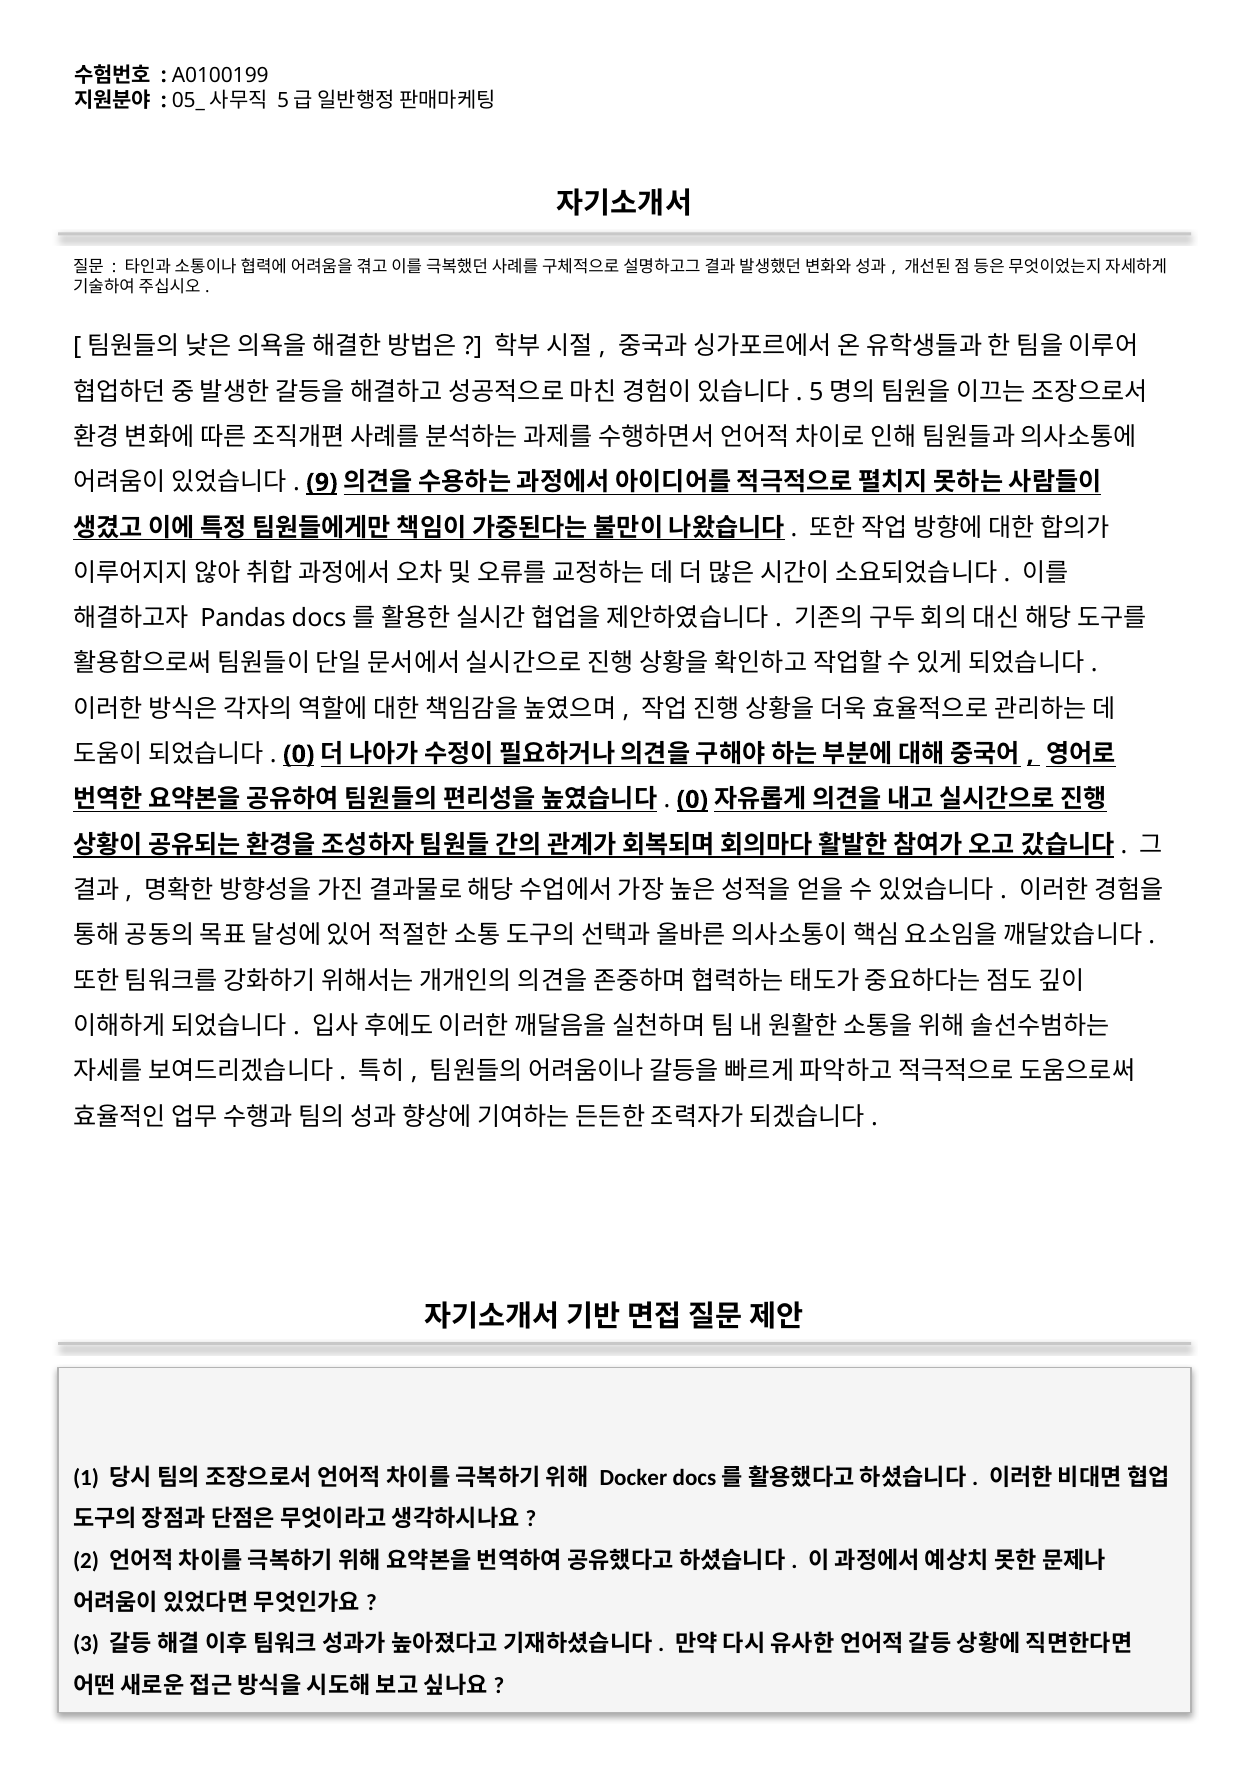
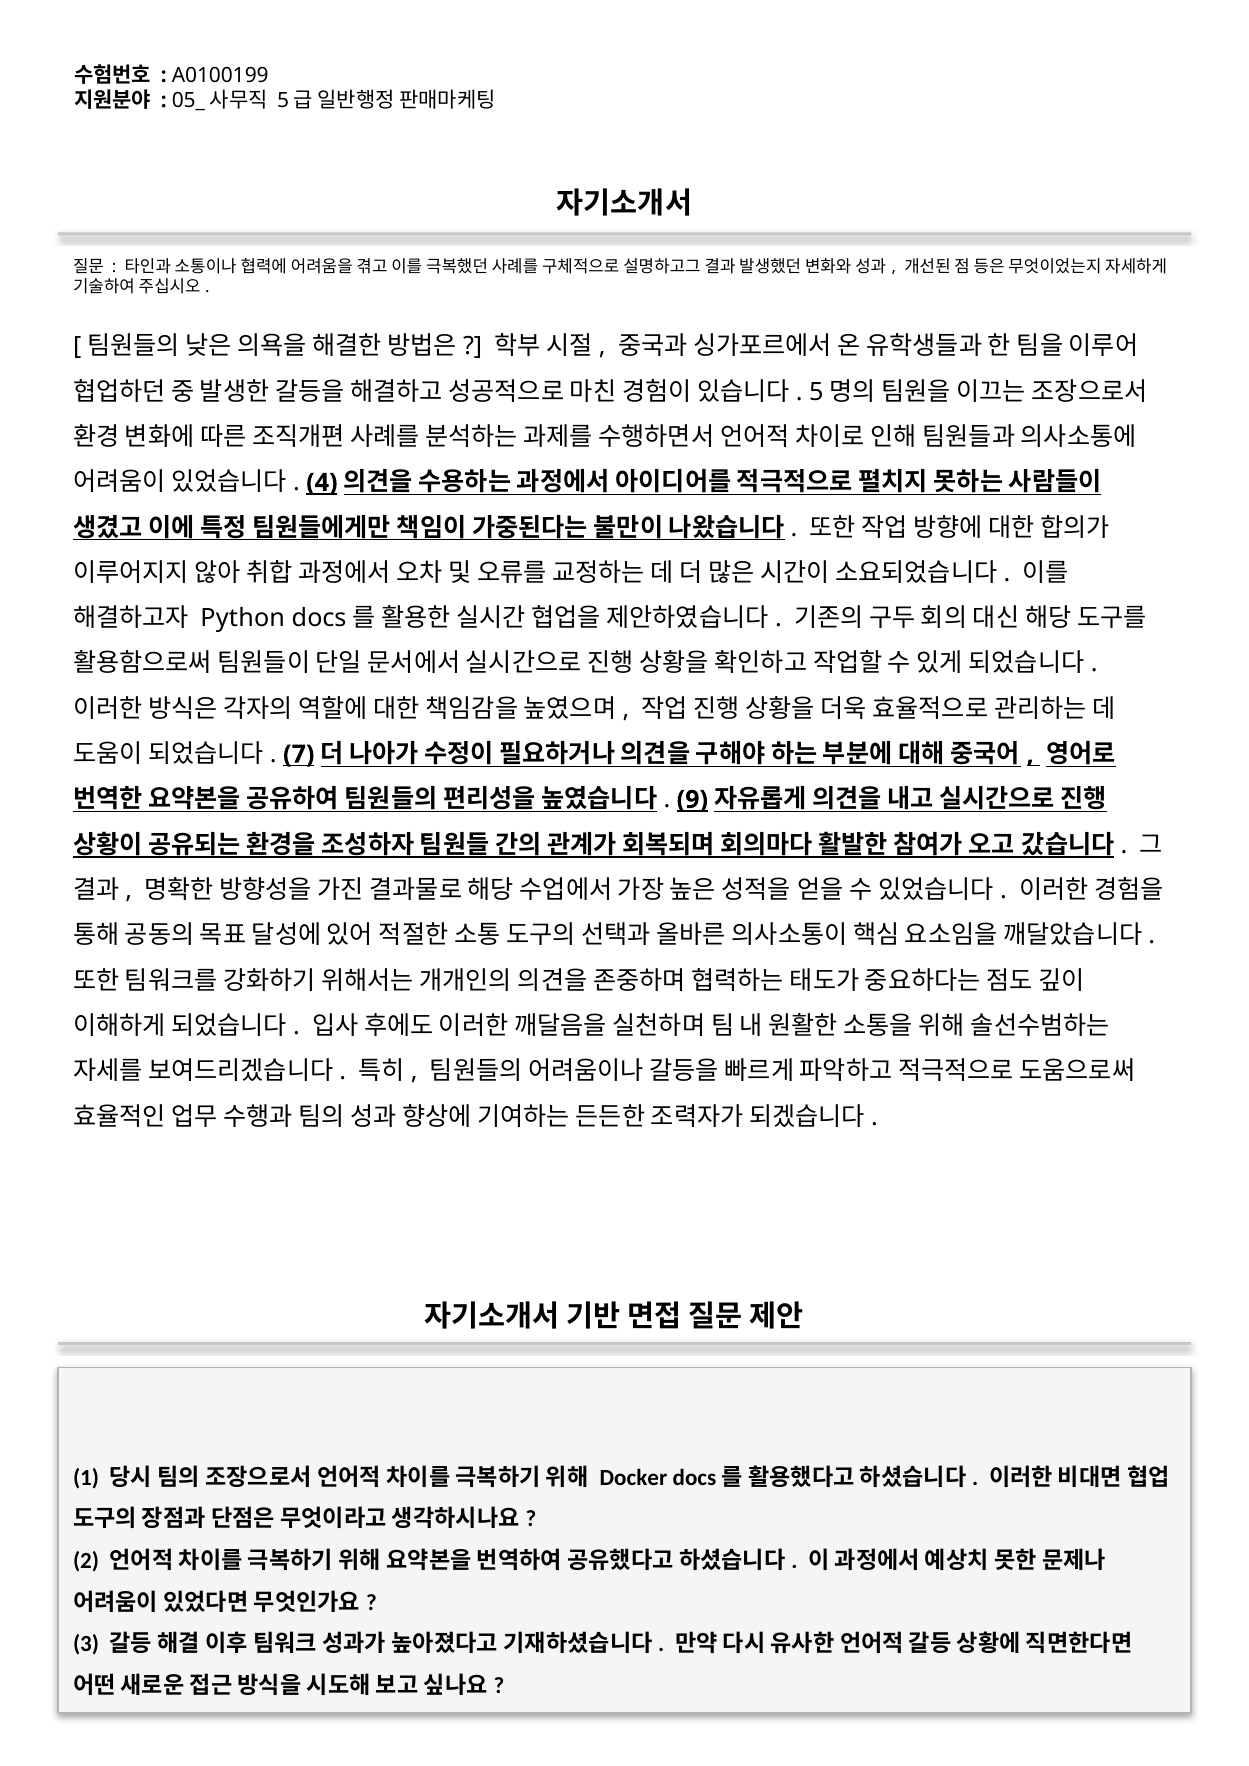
9: 9 -> 4 (322, 483)
Pandas: Pandas -> Python (243, 619)
0: 0 -> 7 (299, 755)
0: 0 -> 9 (692, 800)
